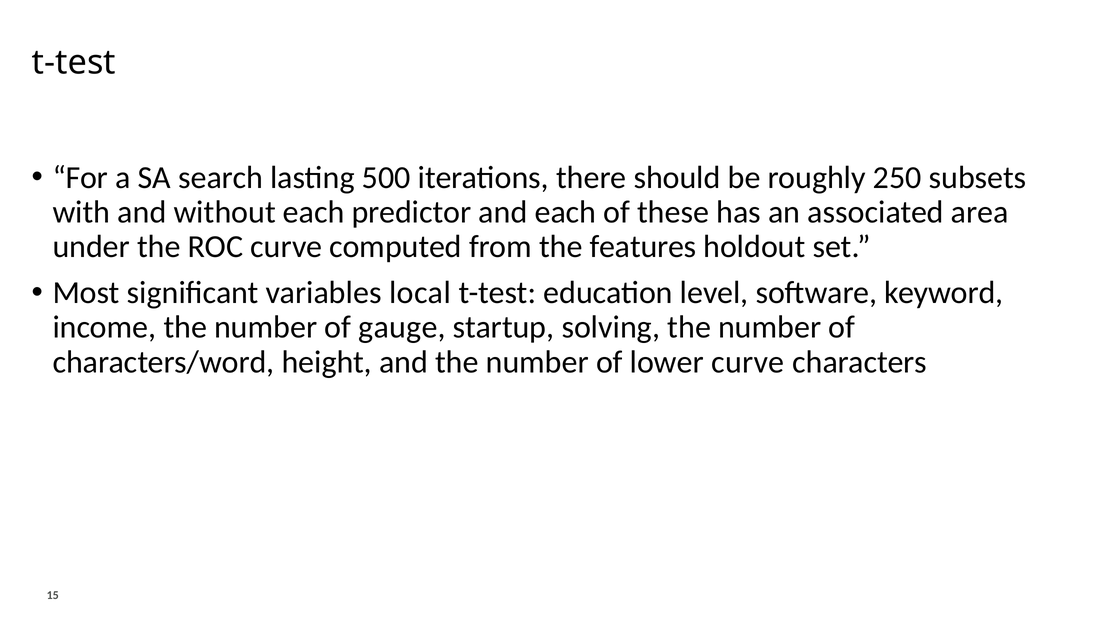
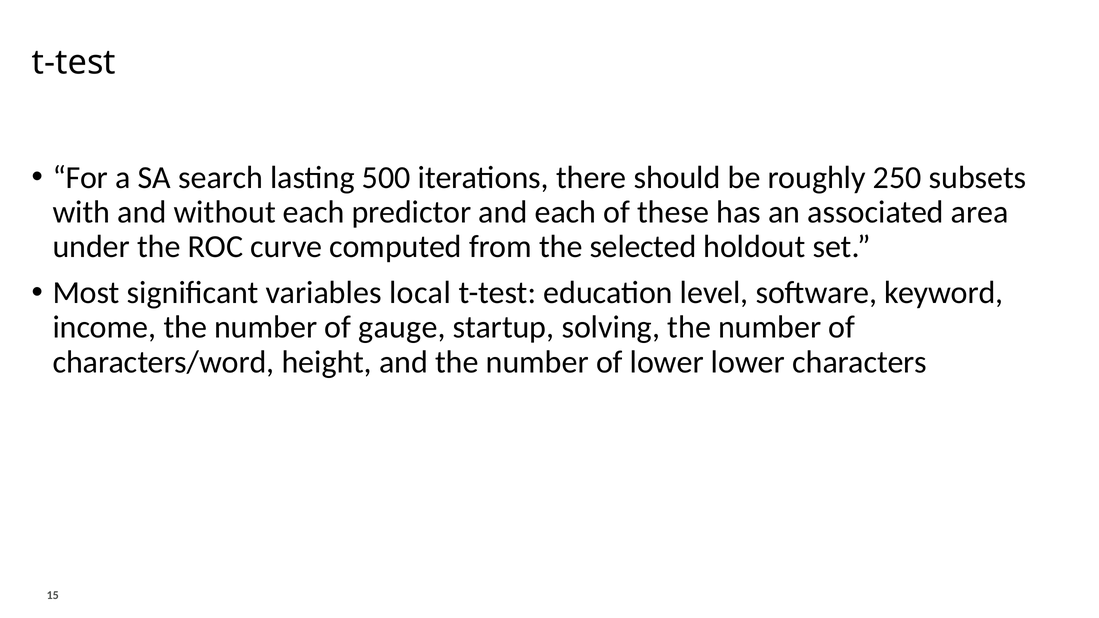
features: features -> selected (643, 247)
lower curve: curve -> lower (748, 362)
